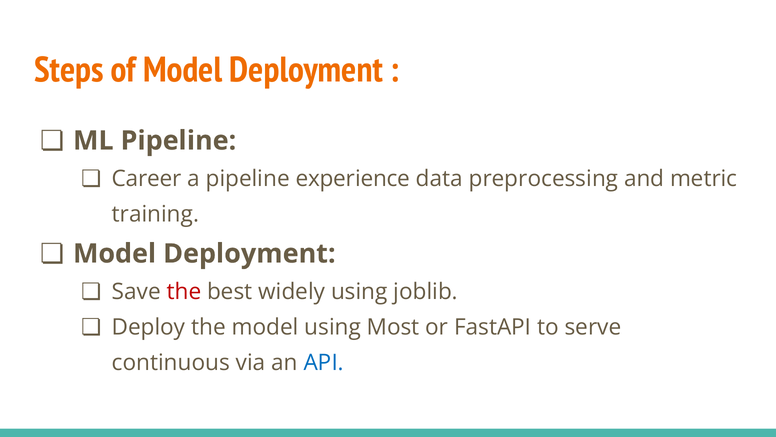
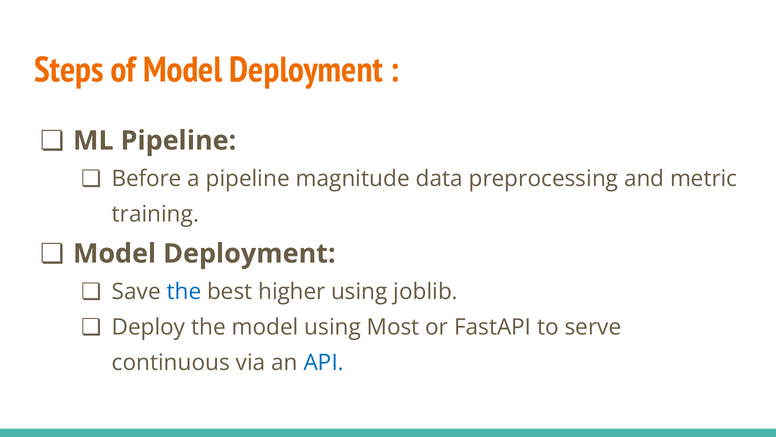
Career: Career -> Before (147, 179)
experience: experience -> magnitude (353, 179)
the colour: red -> blue (184, 292)
widely: widely -> higher (292, 292)
